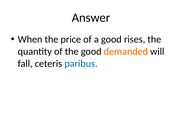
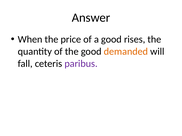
paribus colour: blue -> purple (81, 64)
